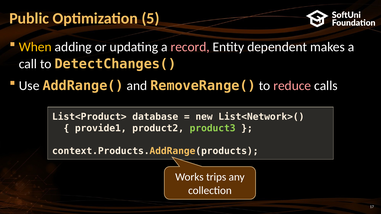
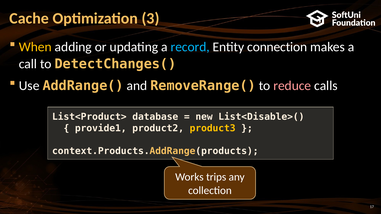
Public: Public -> Cache (29, 19)
5: 5 -> 3 (151, 19)
record colour: pink -> light blue (190, 47)
dependent: dependent -> connection (277, 47)
List<Network>(: List<Network>( -> List<Disable>( (261, 117)
product3 colour: light green -> yellow (213, 128)
